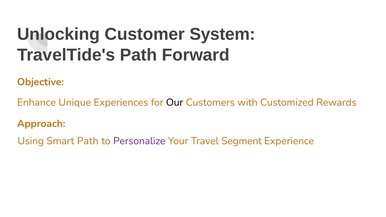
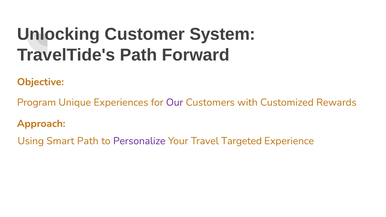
Enhance: Enhance -> Program (36, 102)
Our colour: black -> purple (175, 102)
Segment: Segment -> Targeted (242, 141)
